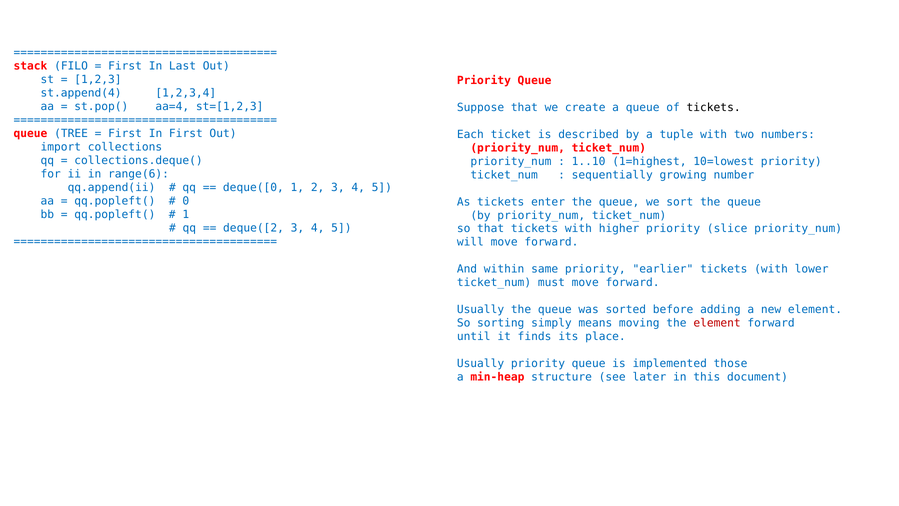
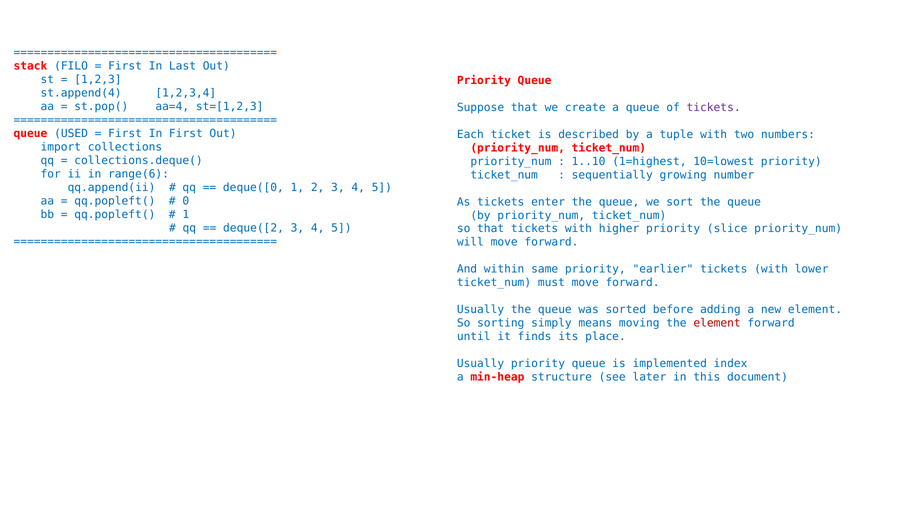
tickets colour: black -> purple (714, 107)
TREE: TREE -> USED (71, 134)
those: those -> index (731, 363)
